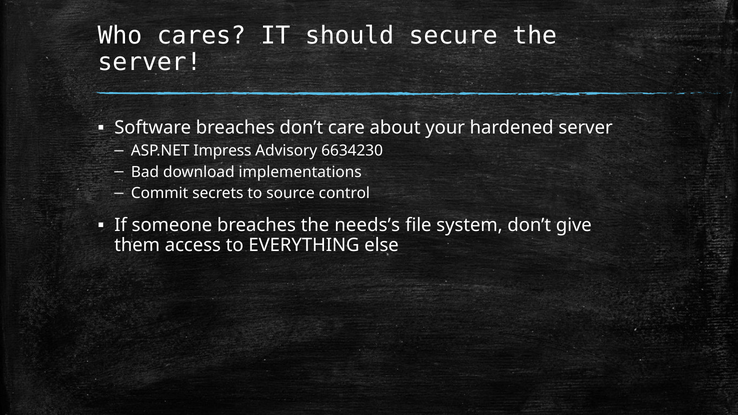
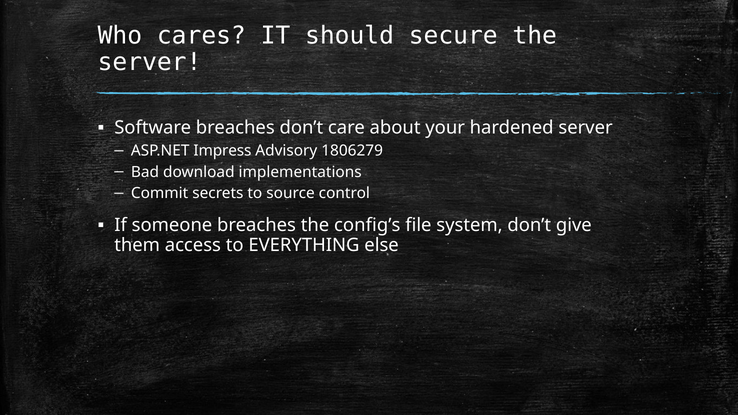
6634230: 6634230 -> 1806279 (352, 151)
needs’s: needs’s -> config’s (367, 225)
